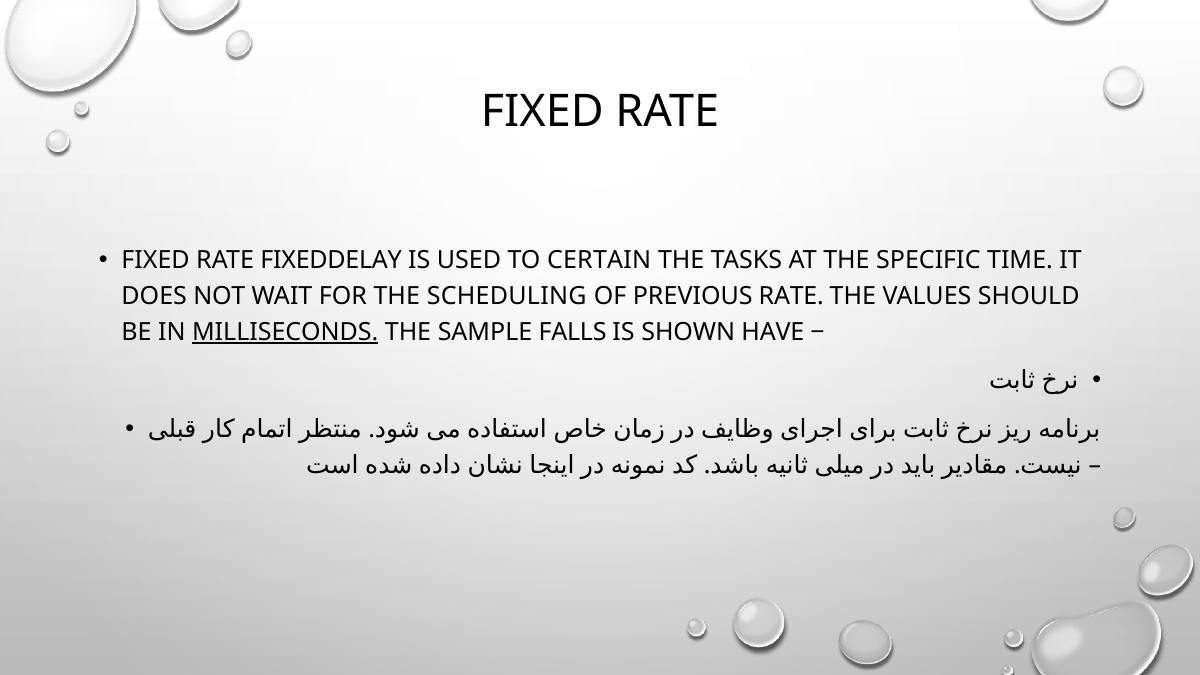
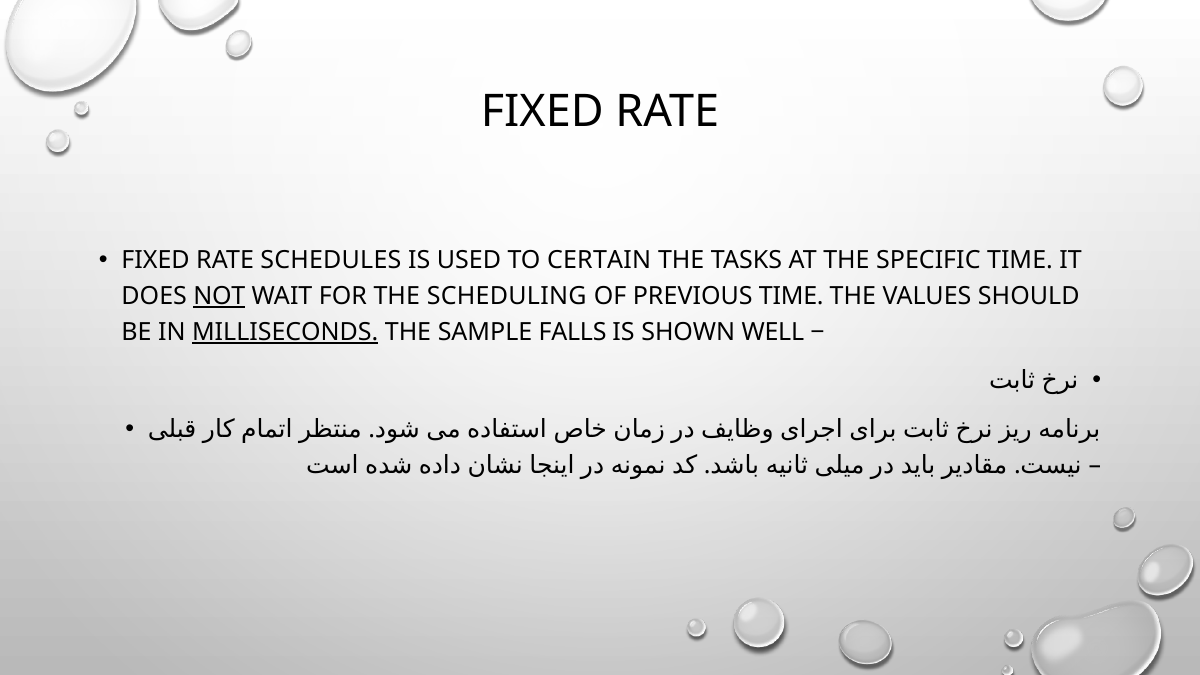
FIXEDDELAY: FIXEDDELAY -> SCHEDULES (331, 260)
NOT underline: none -> present (219, 296)
PREVIOUS RATE: RATE -> TIME (791, 296)
HAVE: HAVE -> WELL (773, 332)
